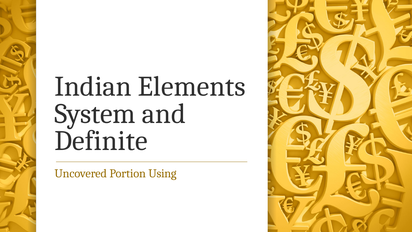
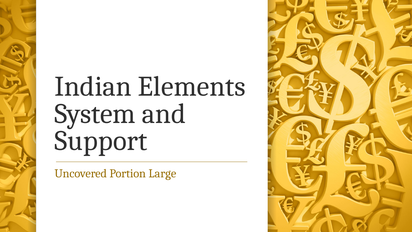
Definite: Definite -> Support (101, 141)
Using: Using -> Large (162, 174)
